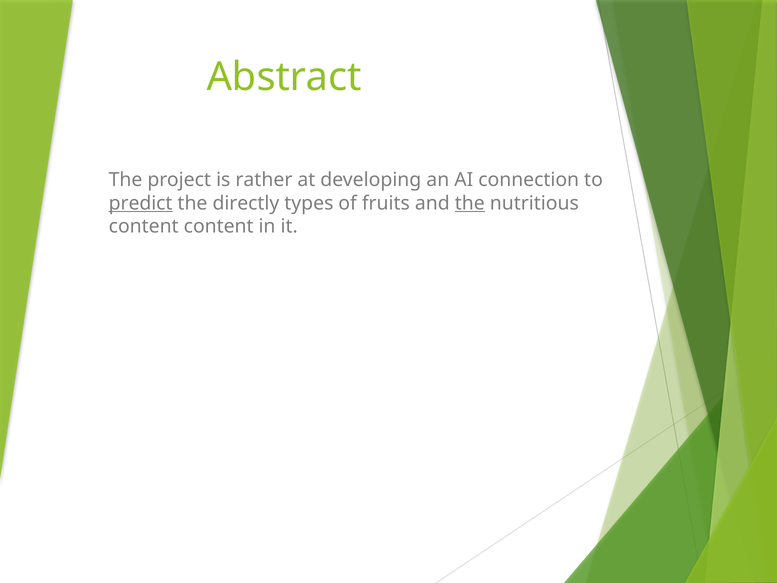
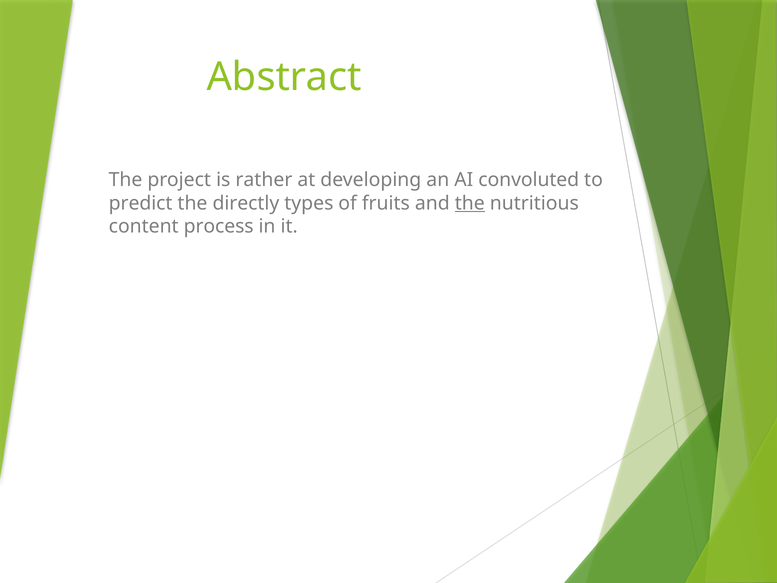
connection: connection -> convoluted (529, 180)
predict underline: present -> none (141, 203)
content content: content -> process (219, 226)
